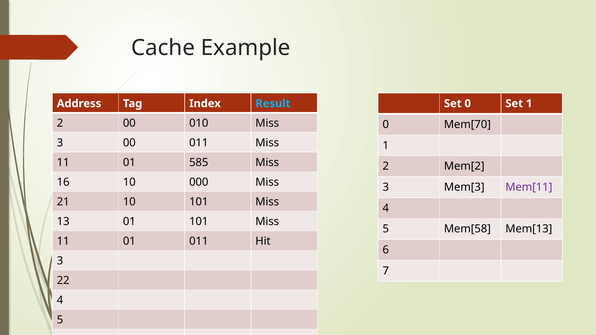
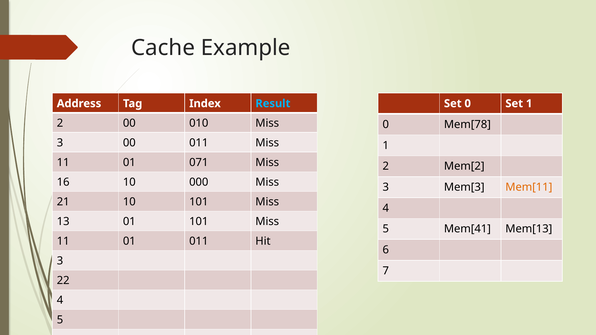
Mem[70: Mem[70 -> Mem[78 (467, 125)
585: 585 -> 071 (199, 163)
Mem[11 colour: purple -> orange (529, 187)
Mem[58: Mem[58 -> Mem[41 (467, 229)
